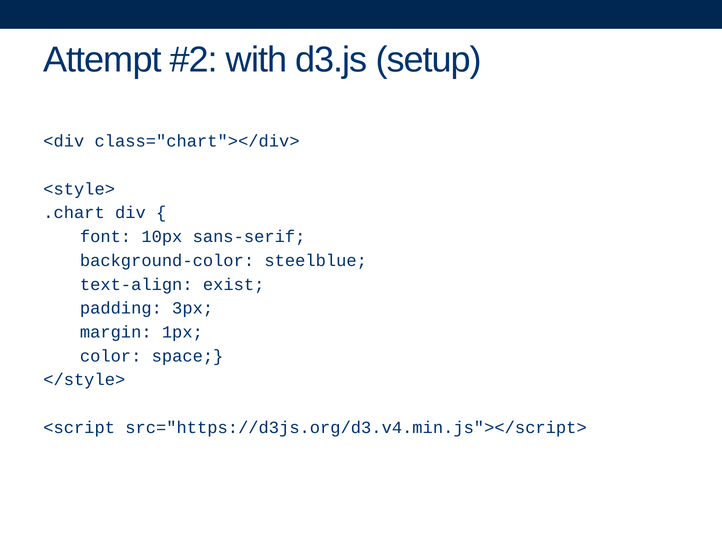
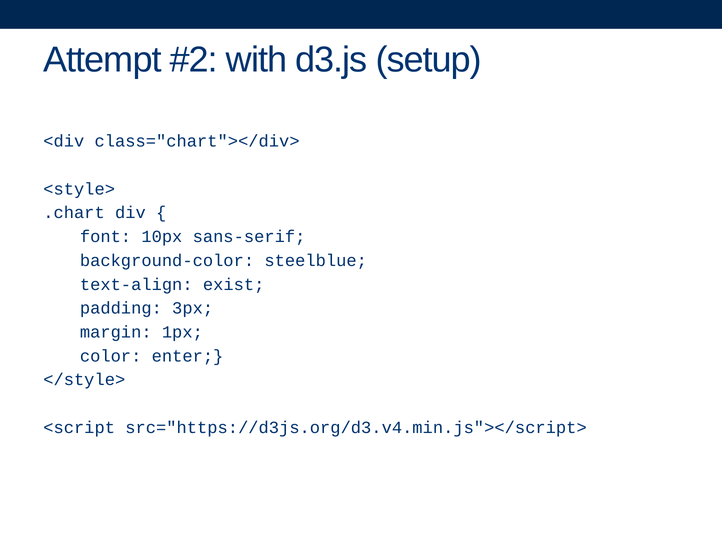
space: space -> enter (188, 356)
